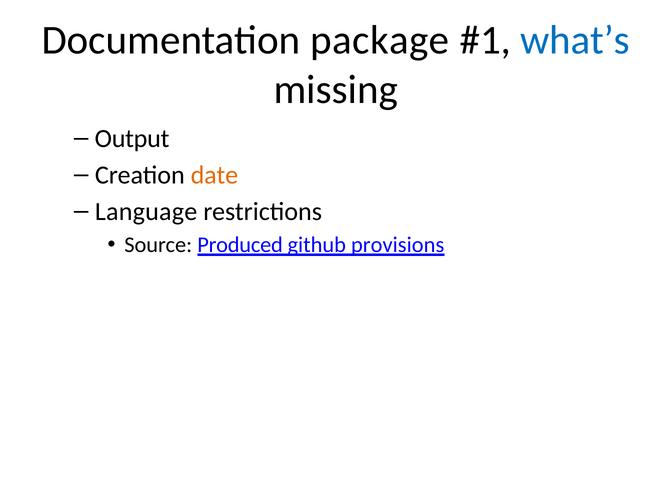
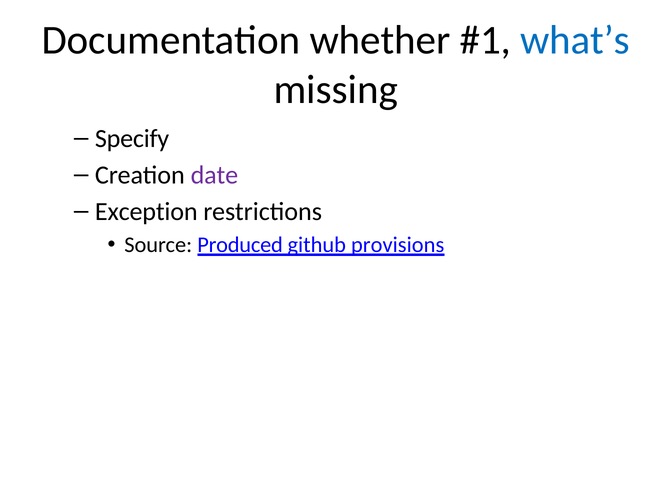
package: package -> whether (380, 40)
Output: Output -> Specify (132, 138)
date colour: orange -> purple (214, 175)
Language: Language -> Exception (146, 212)
